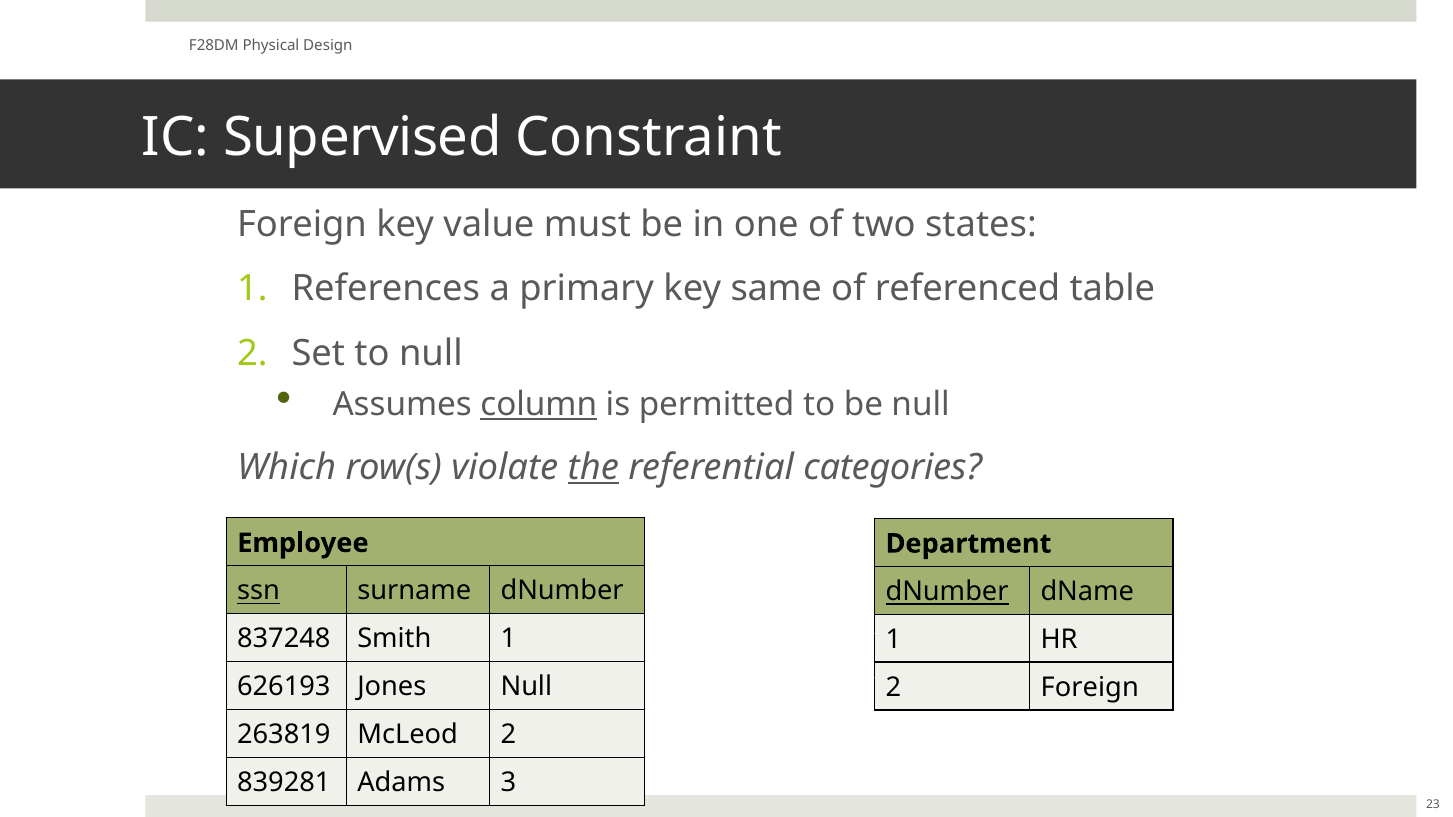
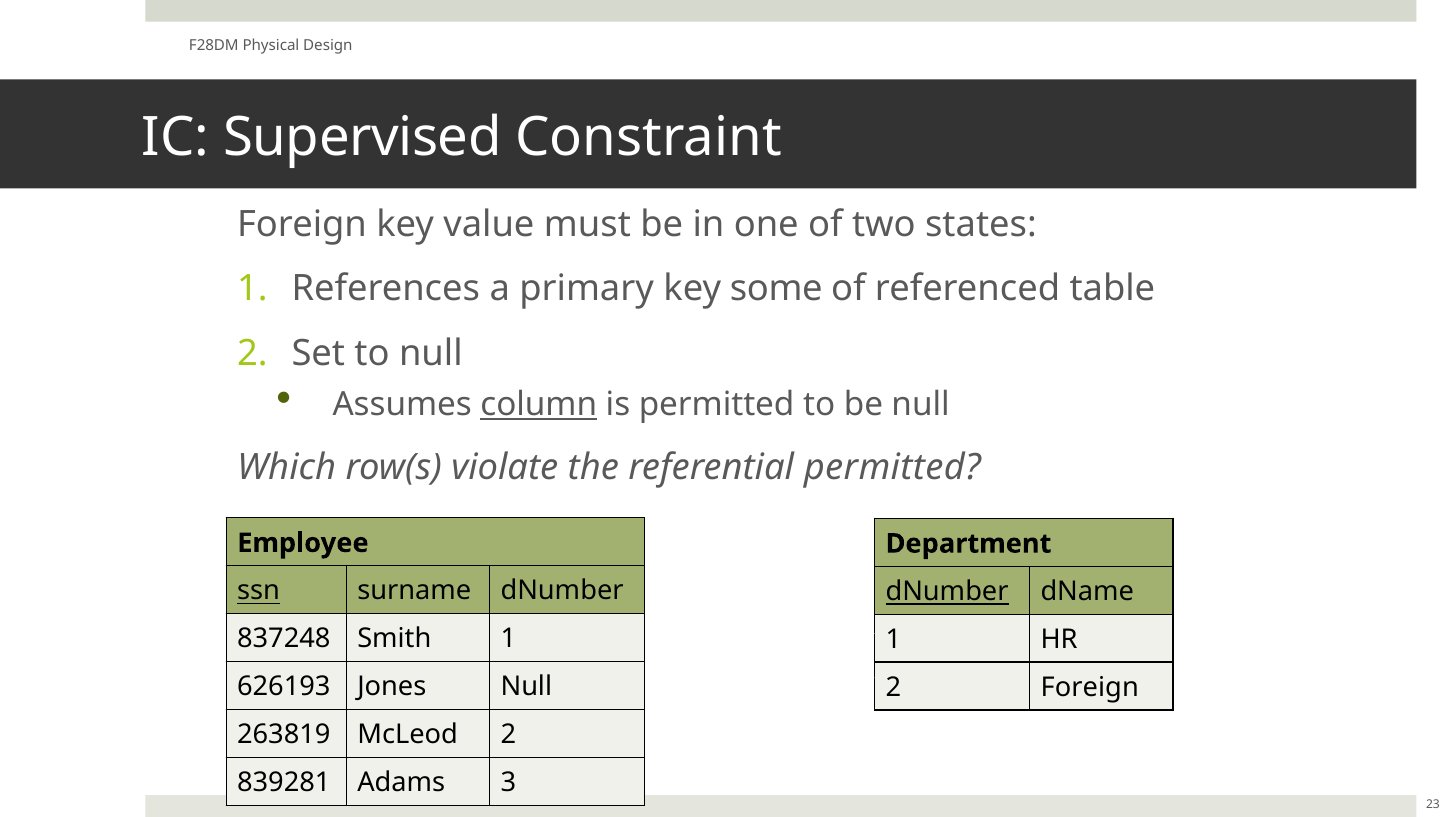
same: same -> some (776, 289)
the underline: present -> none (593, 468)
referential categories: categories -> permitted (892, 468)
